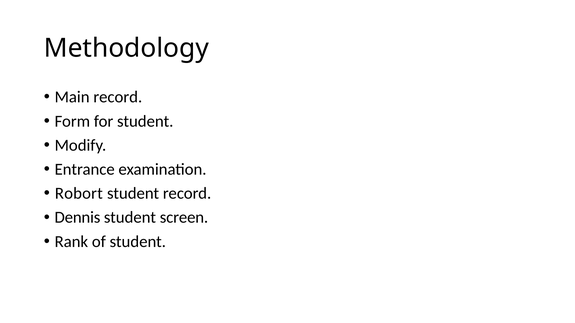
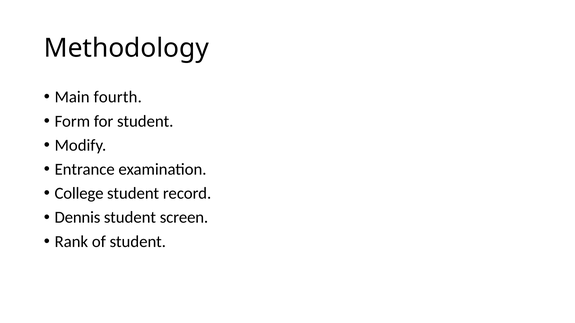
Main record: record -> fourth (118, 97)
Robort: Robort -> College (79, 194)
